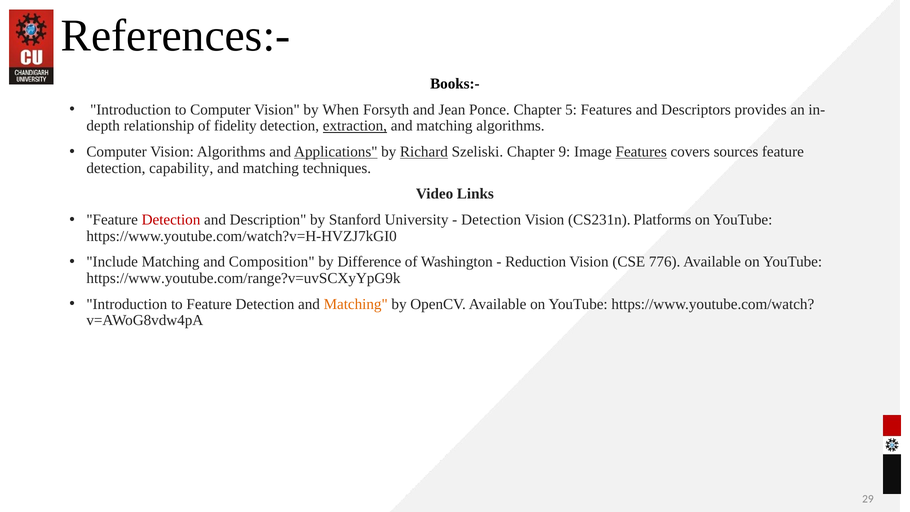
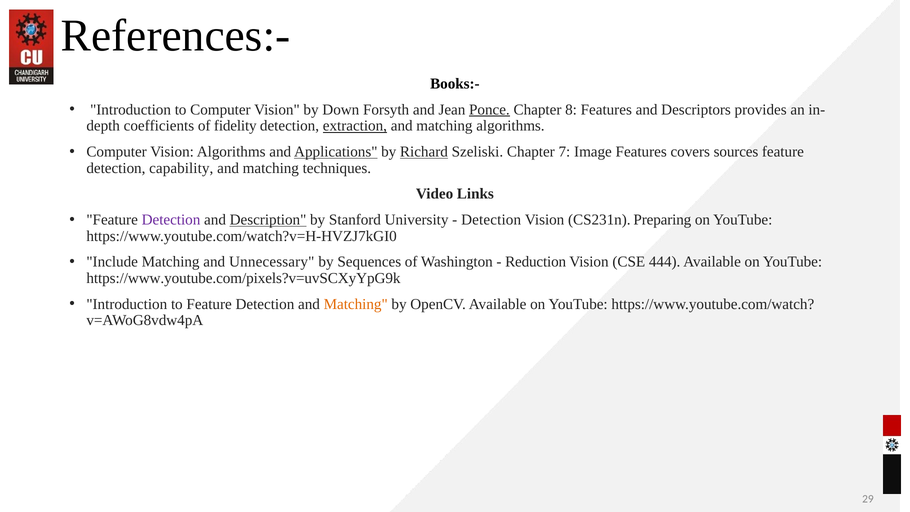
When: When -> Down (341, 110)
Ponce underline: none -> present (489, 110)
5: 5 -> 8 (571, 110)
relationship: relationship -> coefficients (159, 126)
9: 9 -> 7 (564, 152)
Features underline: present -> none (641, 152)
Detection colour: red -> purple (171, 220)
Description underline: none -> present (268, 220)
Platforms: Platforms -> Preparing (662, 220)
Composition: Composition -> Unnecessary (272, 262)
Difference: Difference -> Sequences (369, 262)
776: 776 -> 444 (665, 262)
https://www.youtube.com/range?v=uvSCXyYpG9k: https://www.youtube.com/range?v=uvSCXyYpG9k -> https://www.youtube.com/pixels?v=uvSCXyYpG9k (243, 278)
